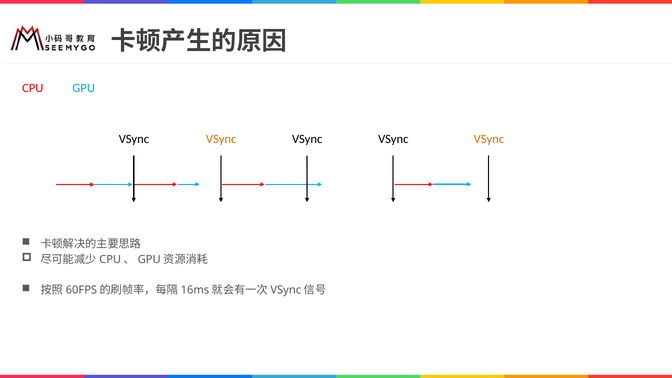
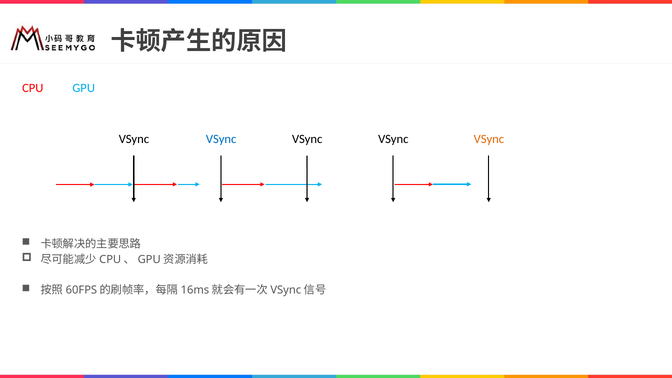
VSync colour: orange -> blue (221, 139)
